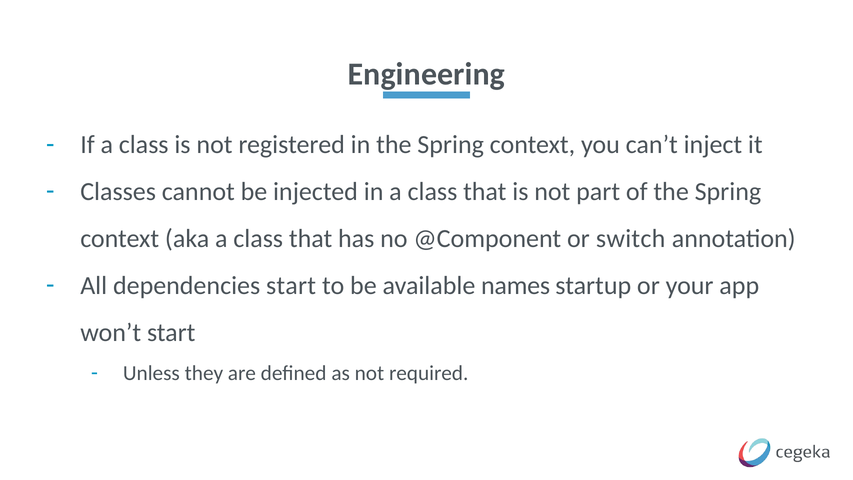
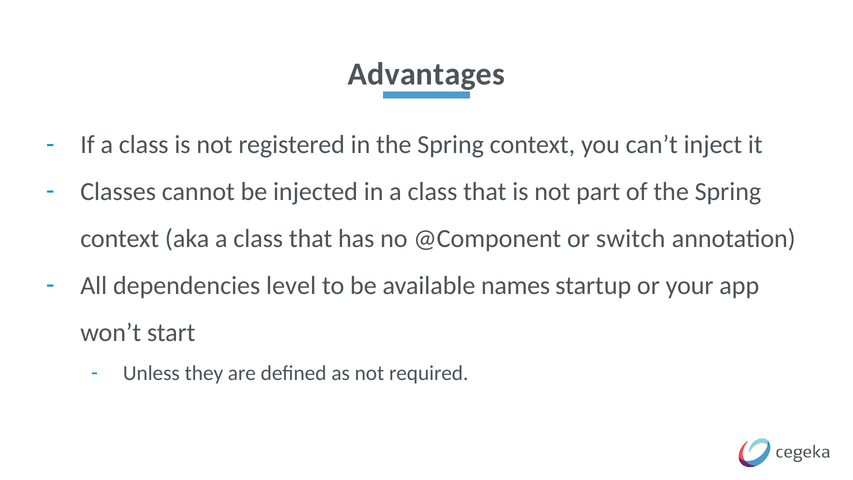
Engineering: Engineering -> Advantages (426, 74)
dependencies start: start -> level (291, 285)
